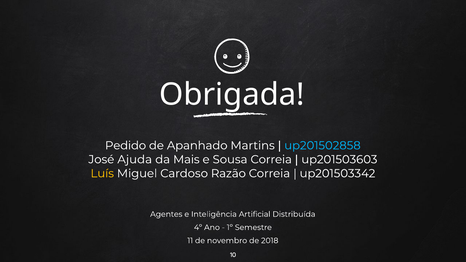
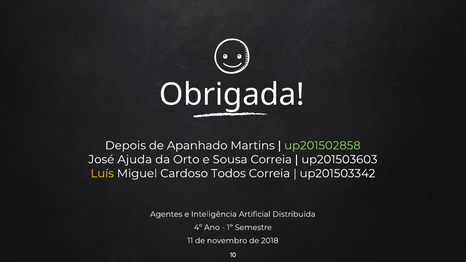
Pedido: Pedido -> Depois (125, 146)
up201502858 colour: light blue -> light green (322, 146)
Mais: Mais -> Orto (186, 160)
Razão: Razão -> Todos (228, 174)
